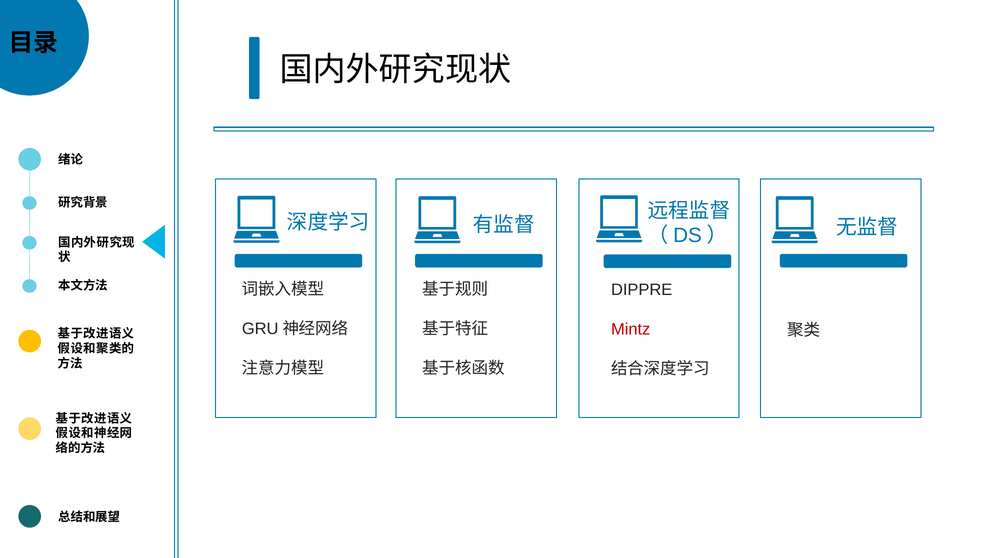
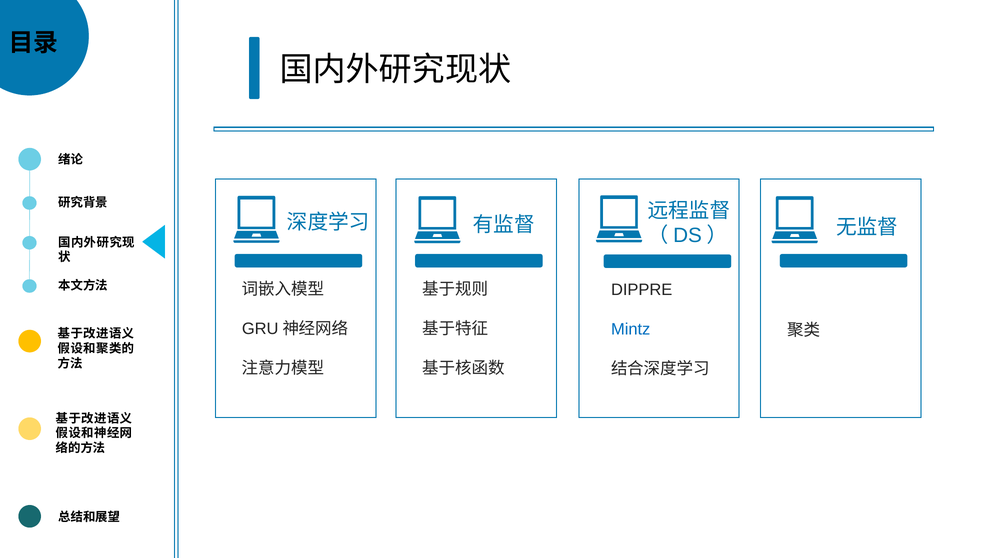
Mintz colour: red -> blue (631, 329)
